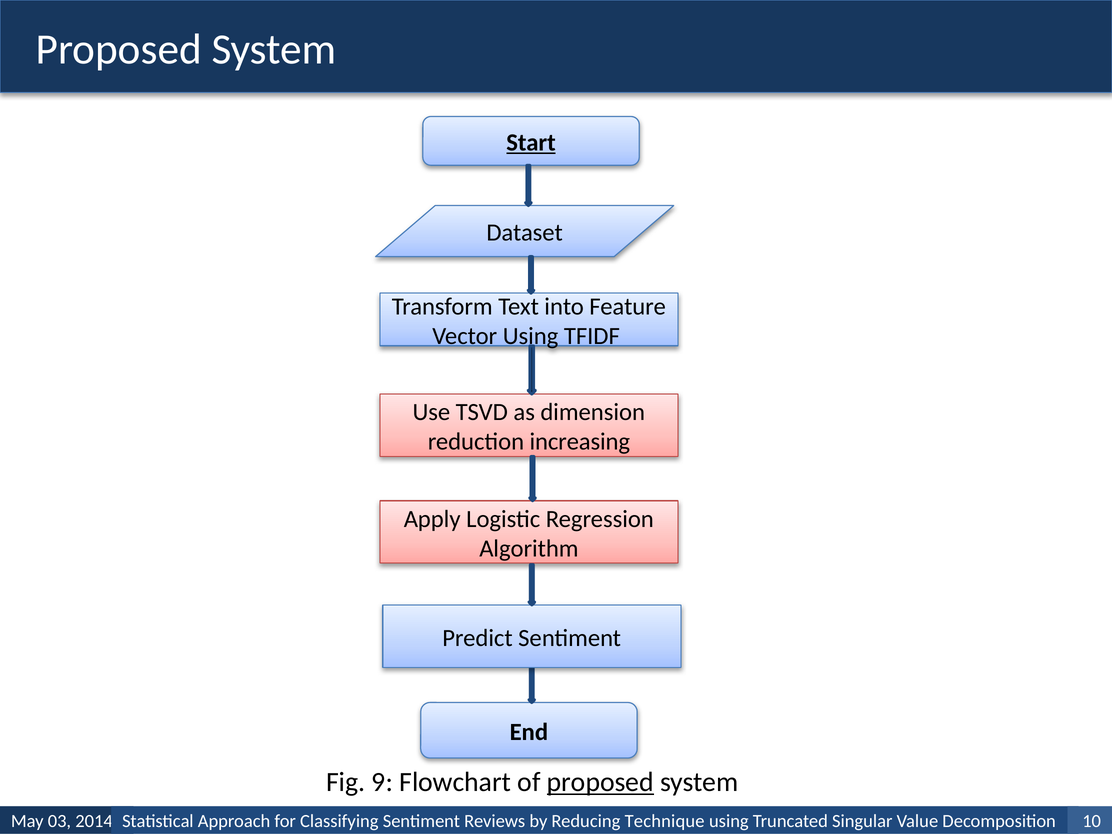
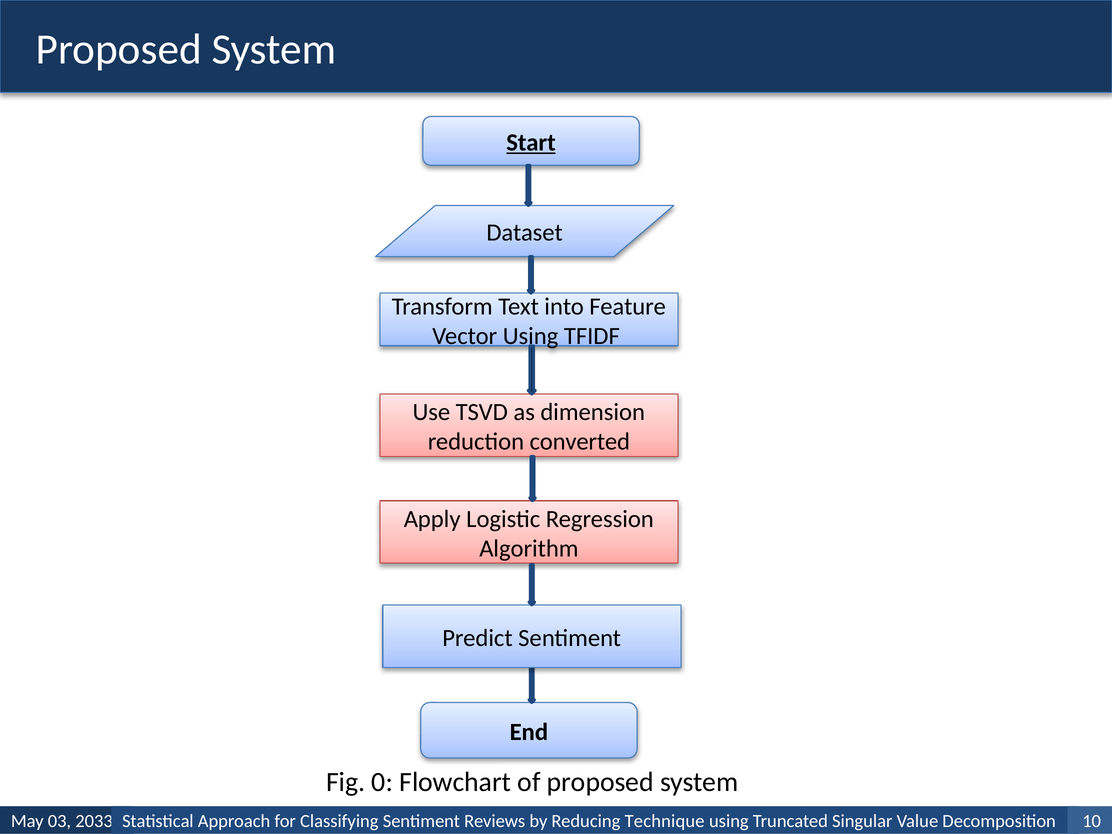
increasing: increasing -> converted (580, 442)
9: 9 -> 0 (382, 782)
proposed underline: present -> none (600, 782)
2014: 2014 -> 2033 (94, 821)
